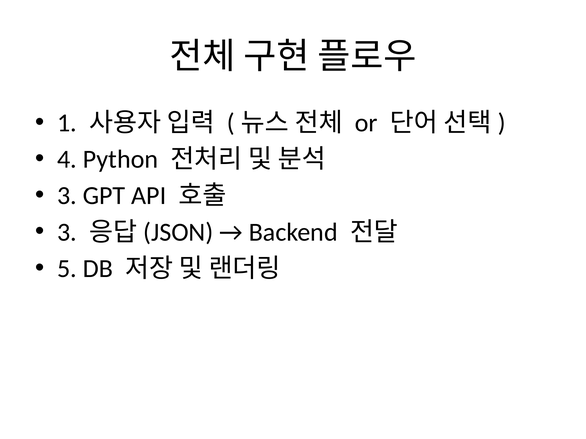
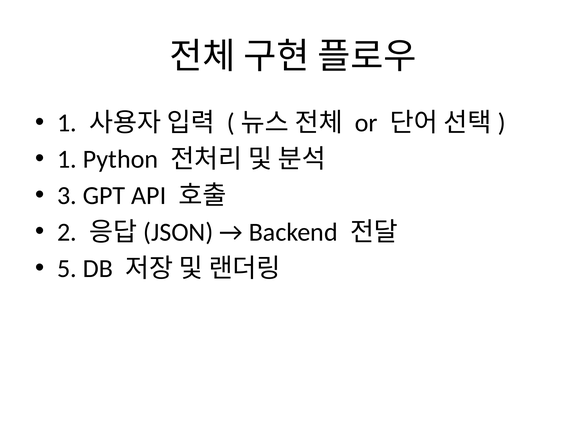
4: 4 -> 1 (67, 159)
3: 3 -> 2 (67, 232)
